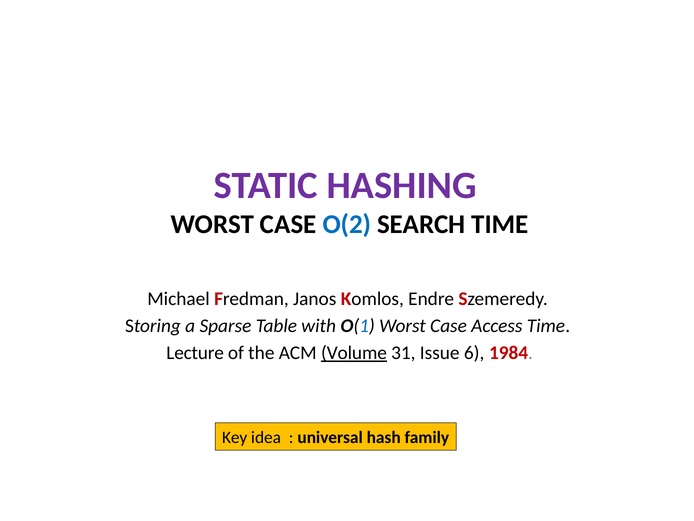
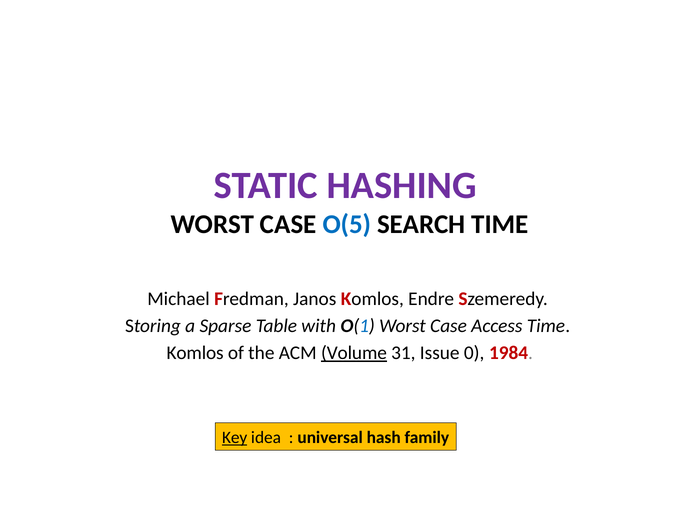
O(2: O(2 -> O(5 (347, 224)
Lecture: Lecture -> Komlos (195, 353)
6: 6 -> 0 (474, 353)
Key underline: none -> present (235, 437)
